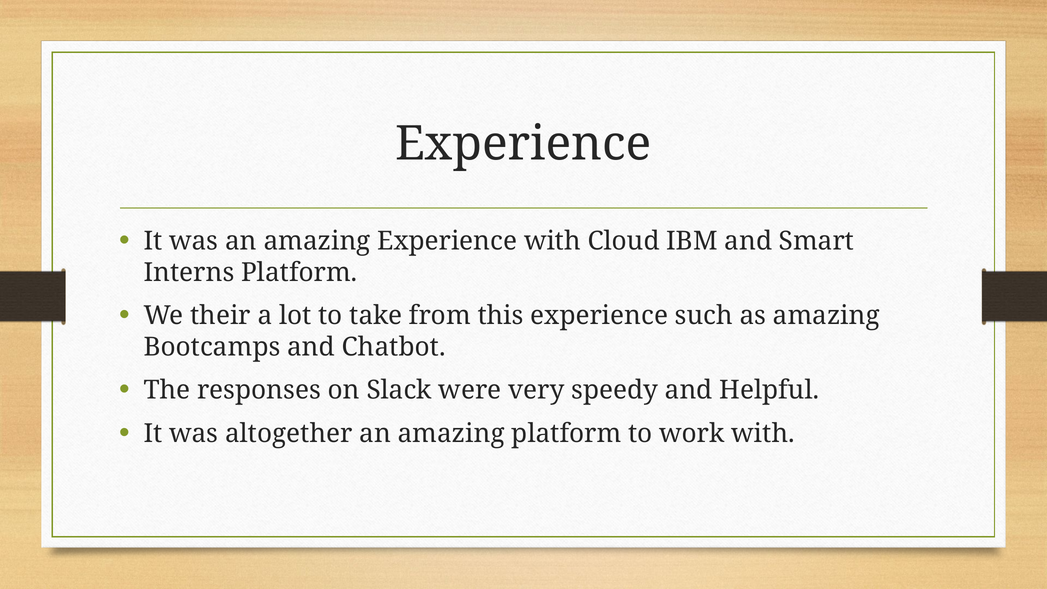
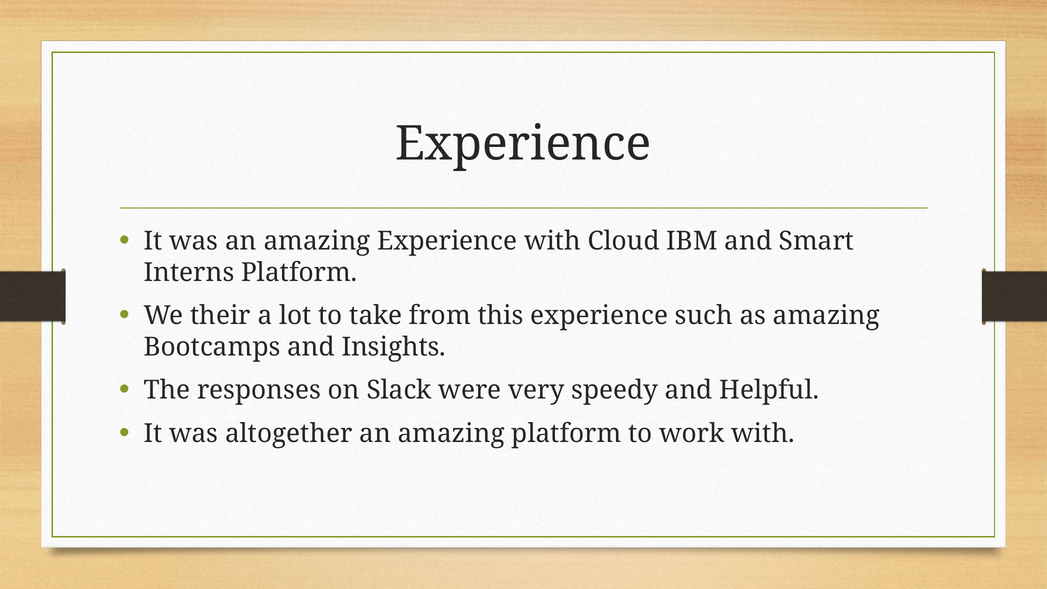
Chatbot: Chatbot -> Insights (394, 347)
